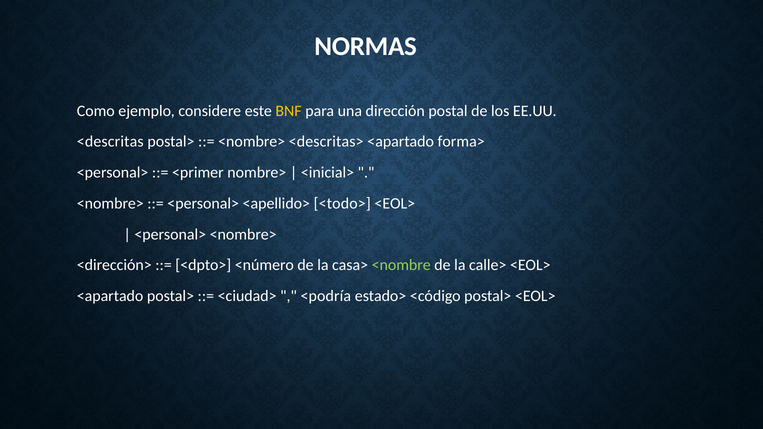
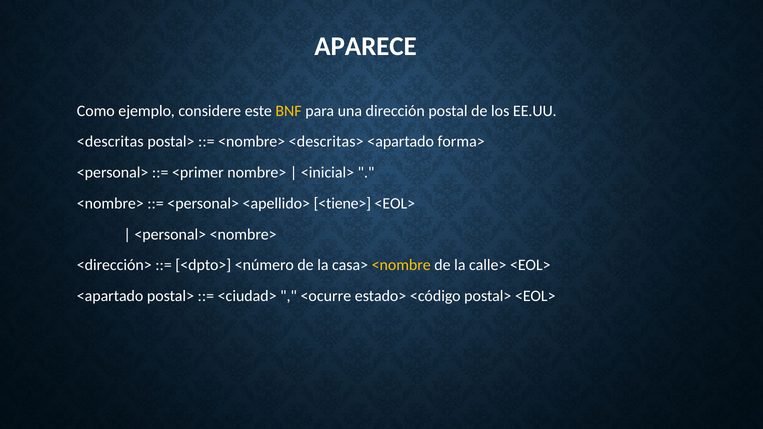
NORMAS: NORMAS -> APARECE (365, 47)
<todo>: <todo> -> <tiene> (342, 204)
<nombre colour: light green -> yellow (401, 265)
<podría: <podría -> <ocurre (326, 296)
